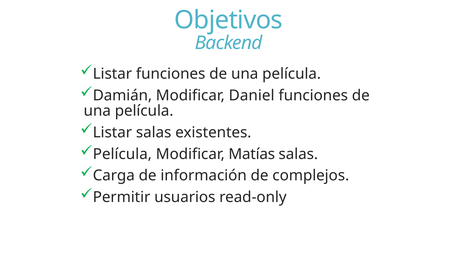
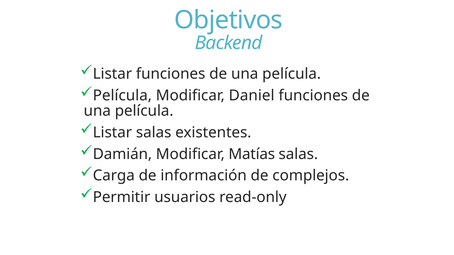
Damián: Damián -> Película (122, 96)
Película: Película -> Damián (122, 154)
